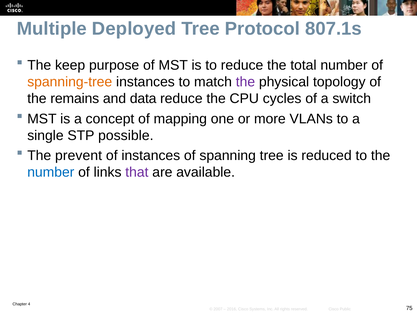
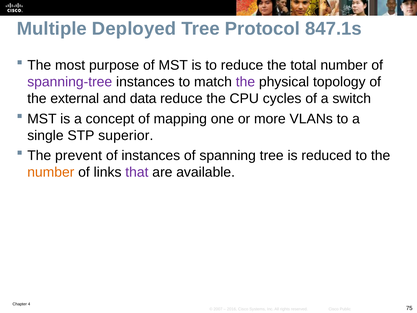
807.1s: 807.1s -> 847.1s (333, 29)
keep: keep -> most (70, 65)
spanning-tree colour: orange -> purple (70, 82)
remains: remains -> external (75, 99)
possible: possible -> superior (126, 135)
number colour: blue -> orange (51, 172)
